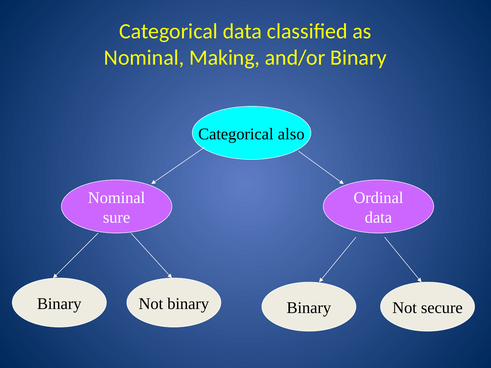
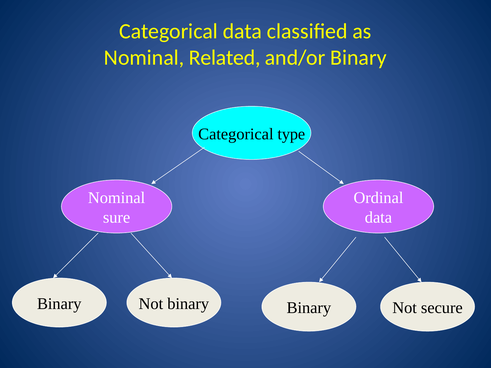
Making: Making -> Related (225, 58)
also: also -> type (291, 134)
